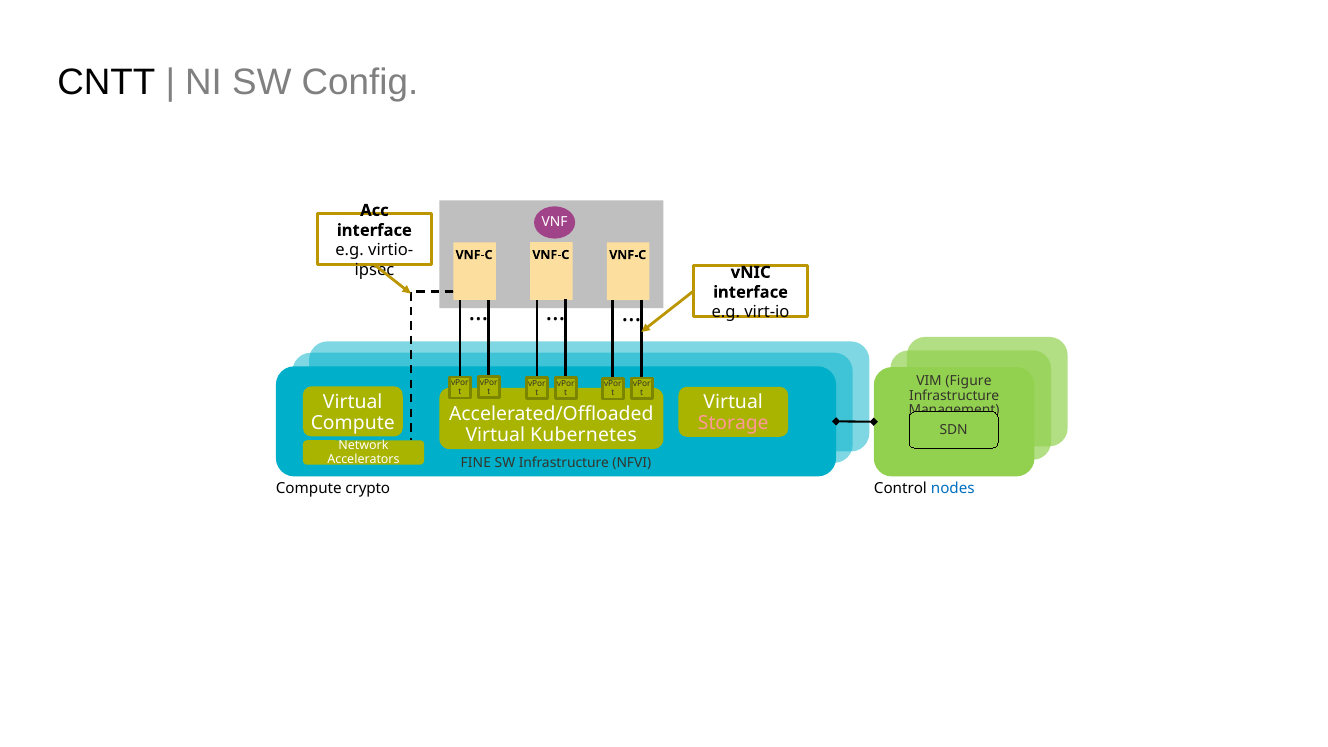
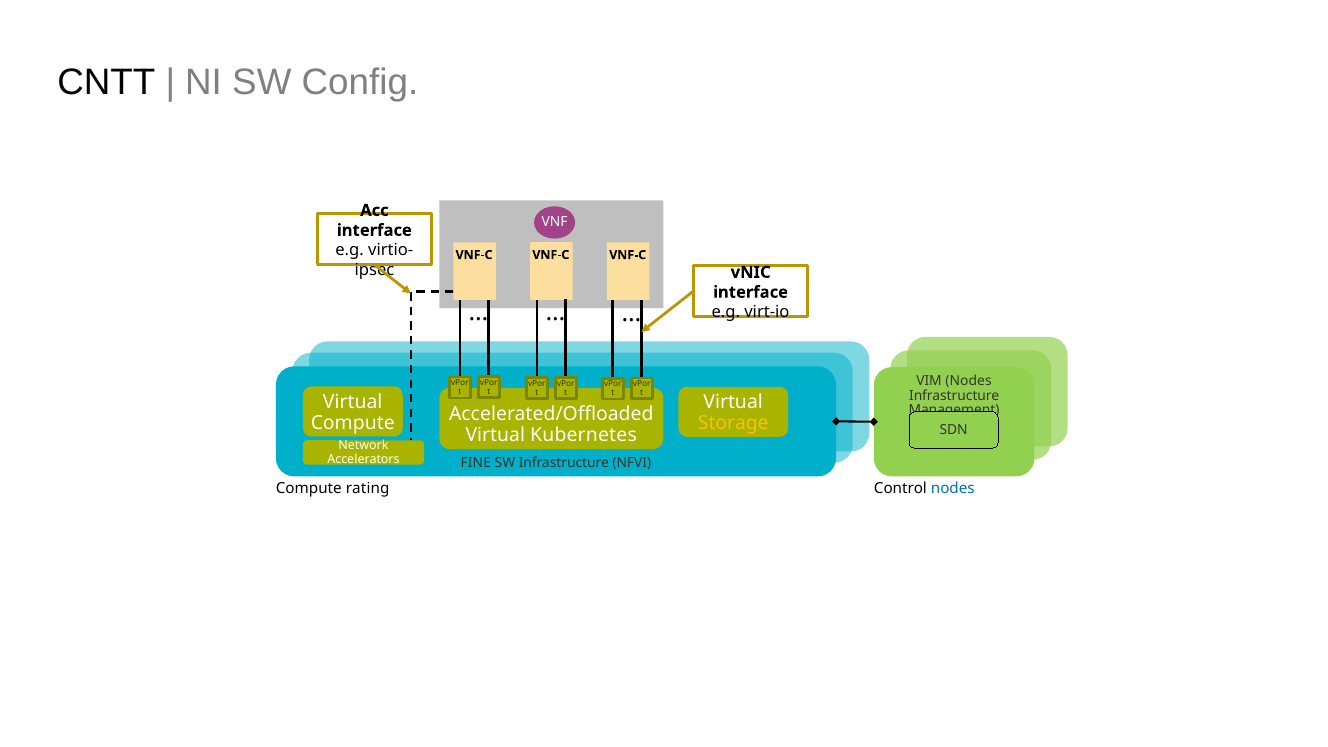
VIM Figure: Figure -> Nodes (969, 380)
Storage colour: pink -> yellow (733, 423)
crypto: crypto -> rating (368, 488)
